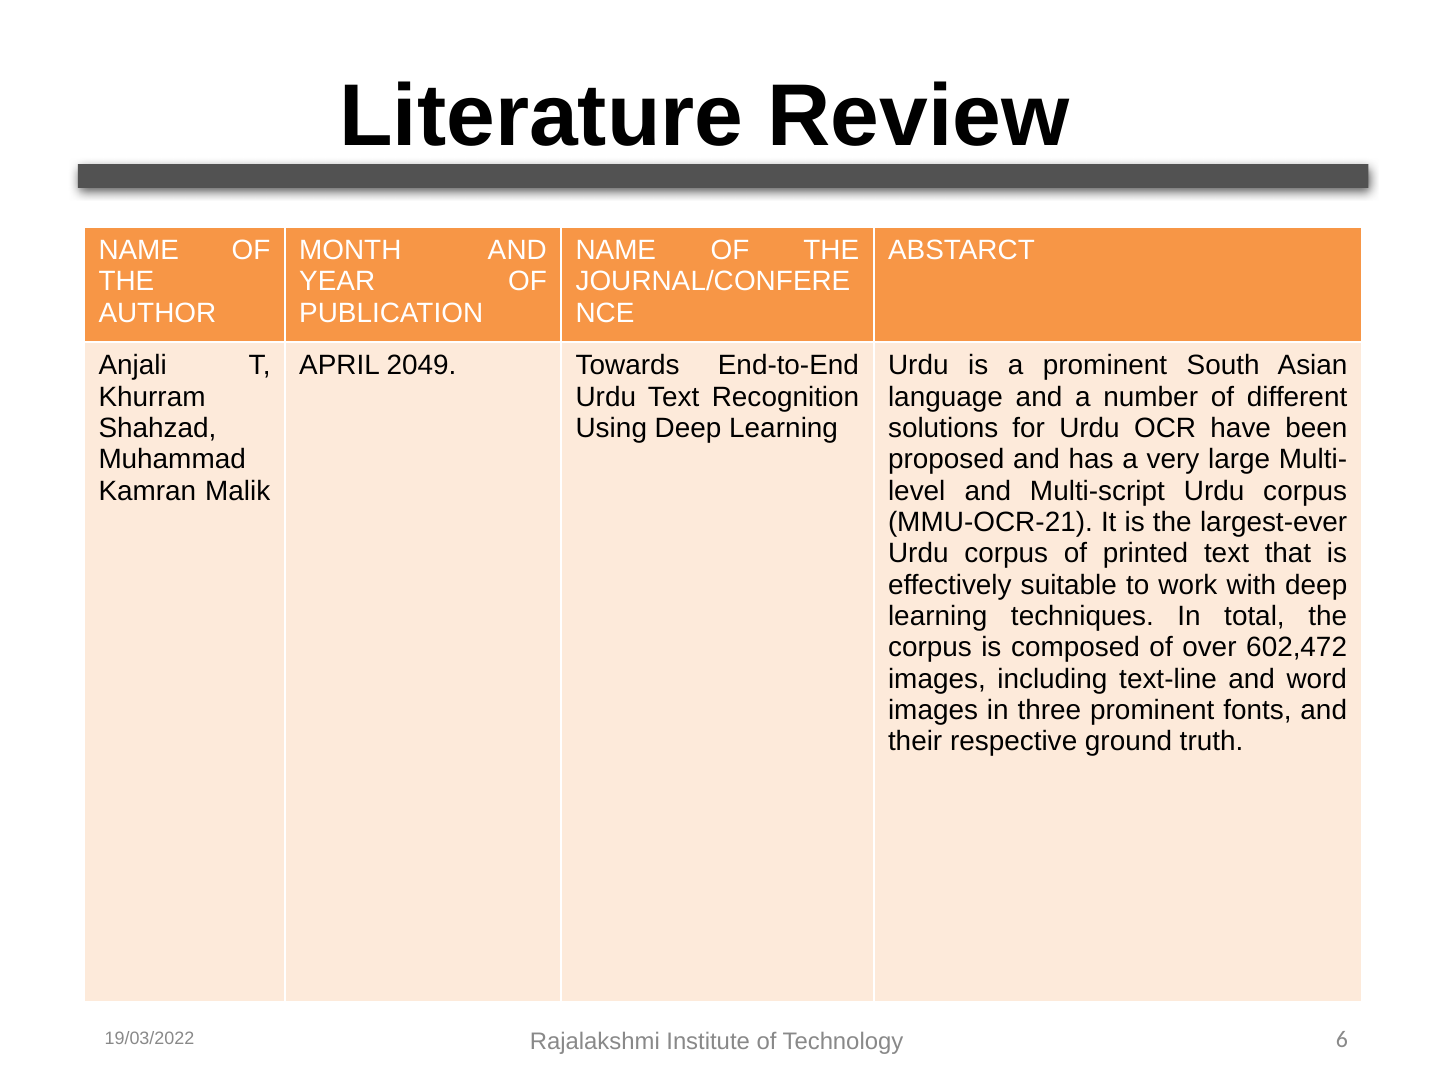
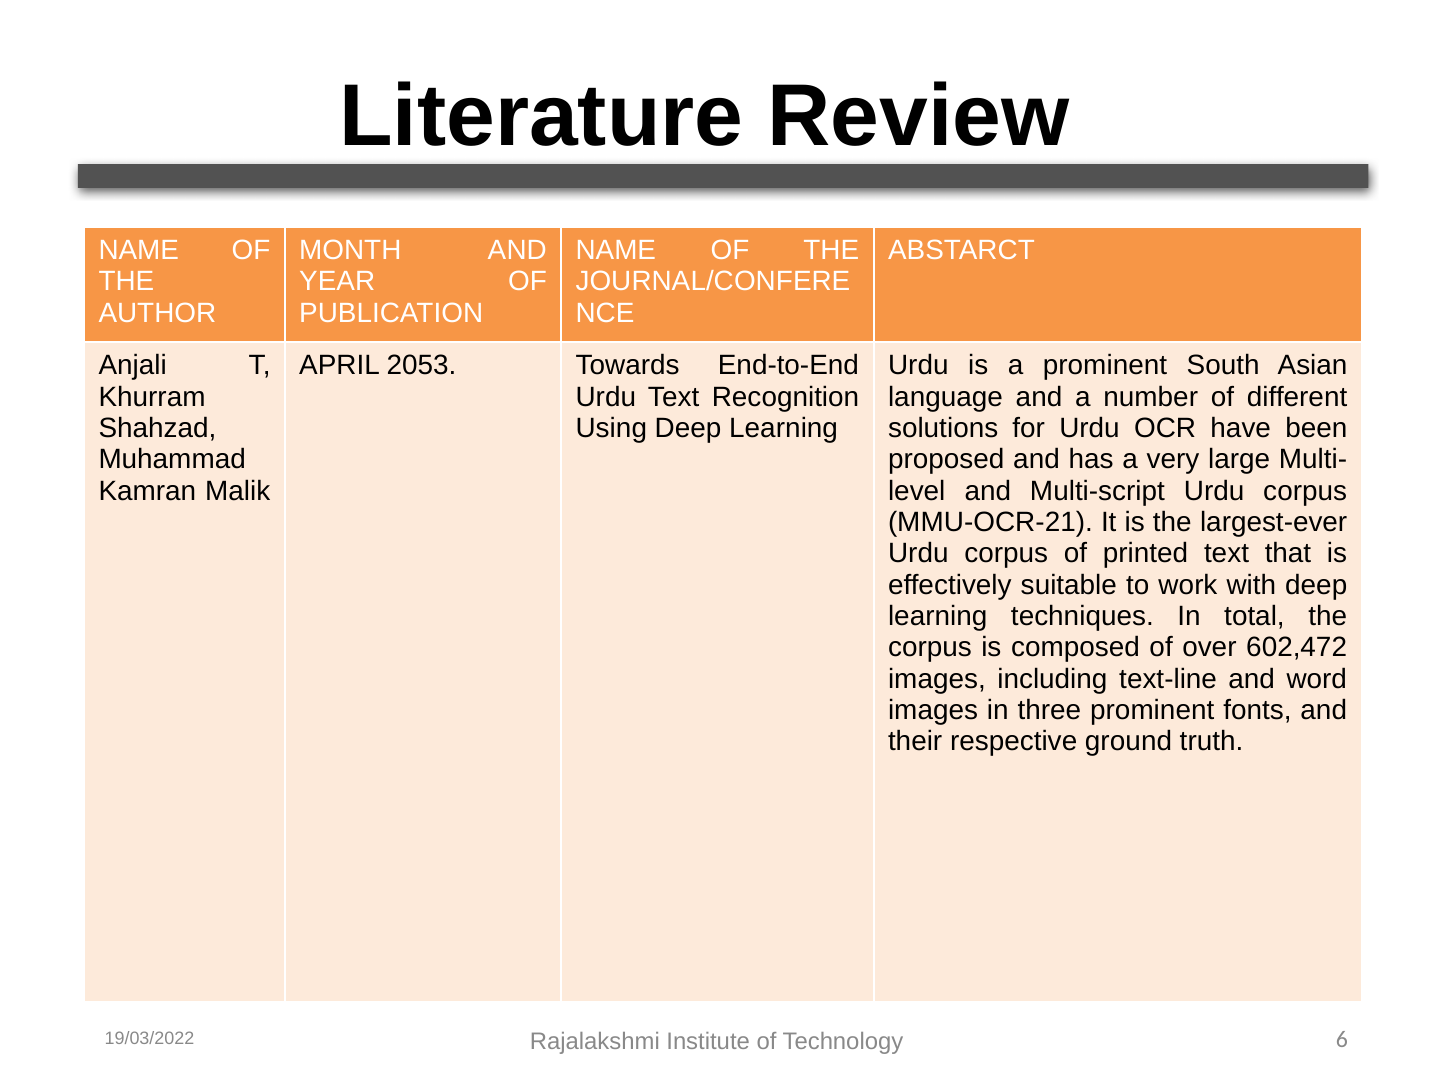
2049: 2049 -> 2053 (421, 365)
